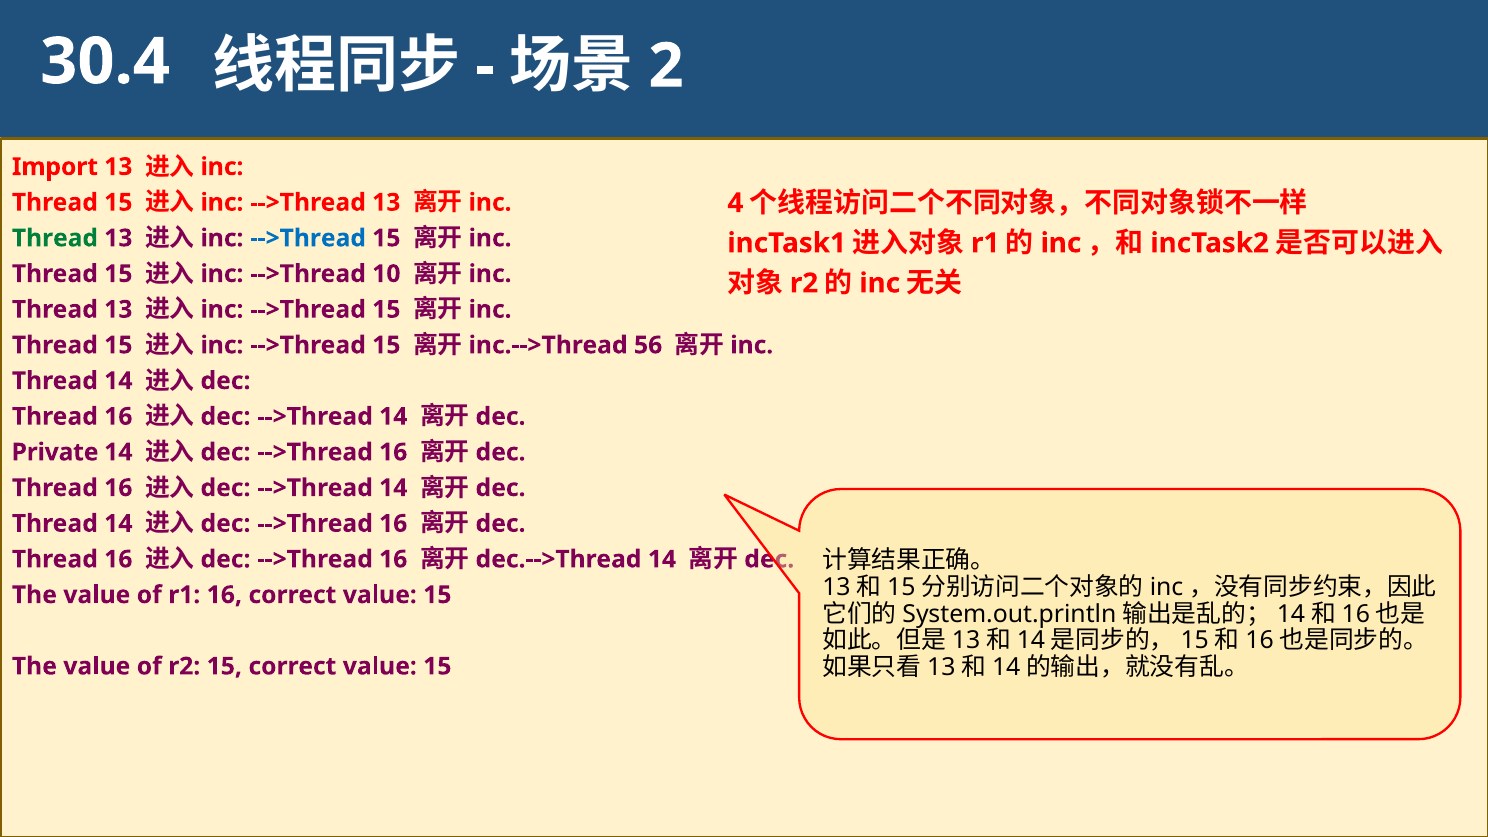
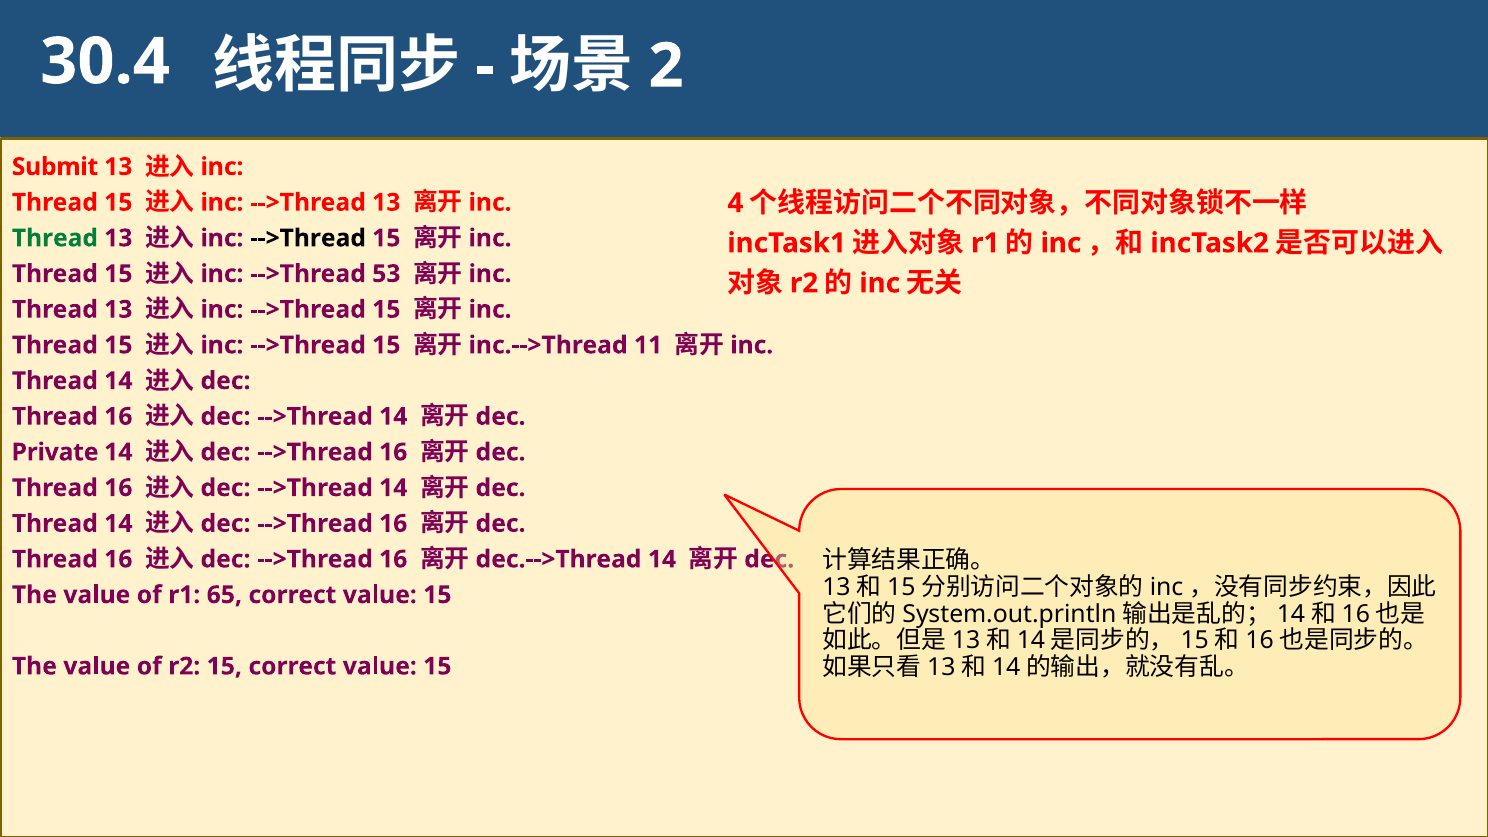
Import: Import -> Submit (55, 167)
-->Thread colour: blue -> black (308, 238)
10: 10 -> 53 (386, 274)
56: 56 -> 11 (648, 345)
r1 16: 16 -> 65 (224, 595)
